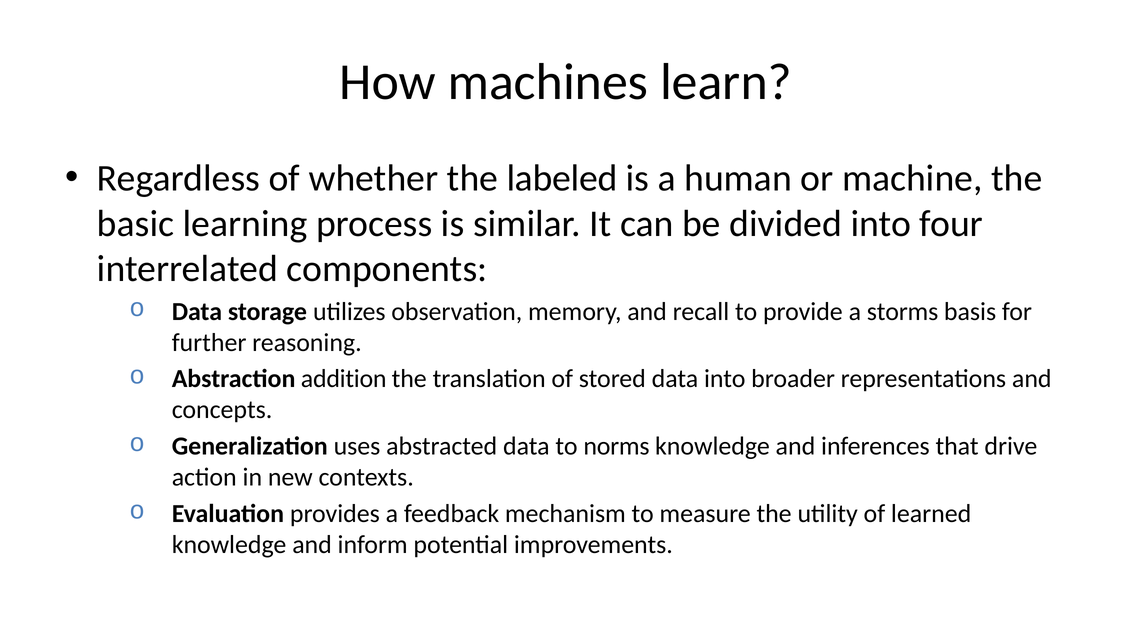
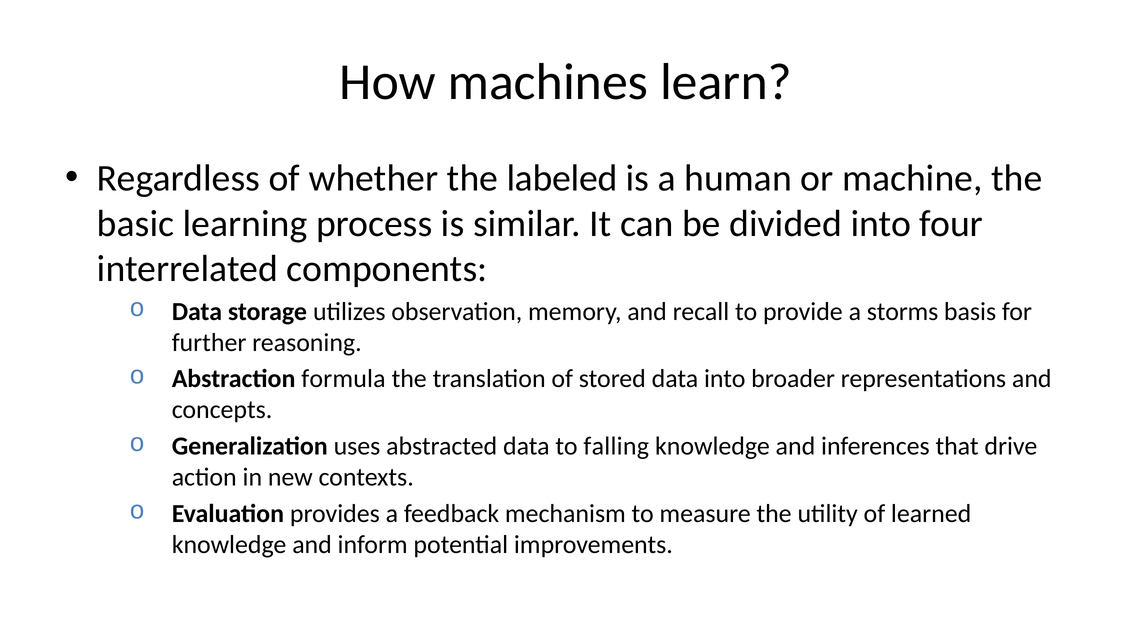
addition: addition -> formula (343, 379)
norms: norms -> falling (616, 446)
